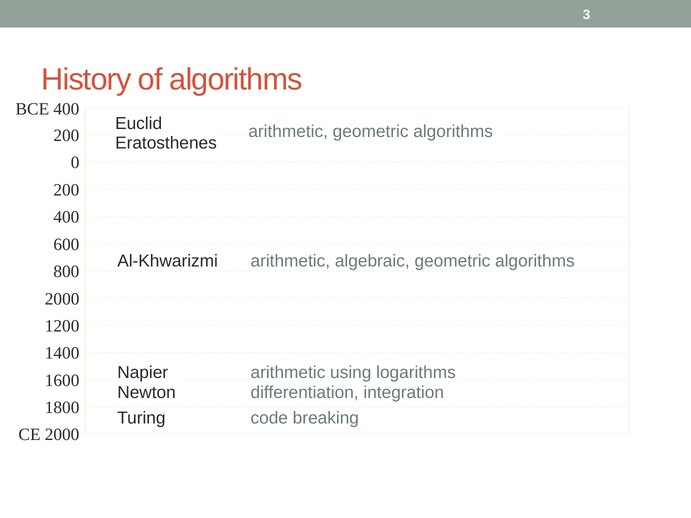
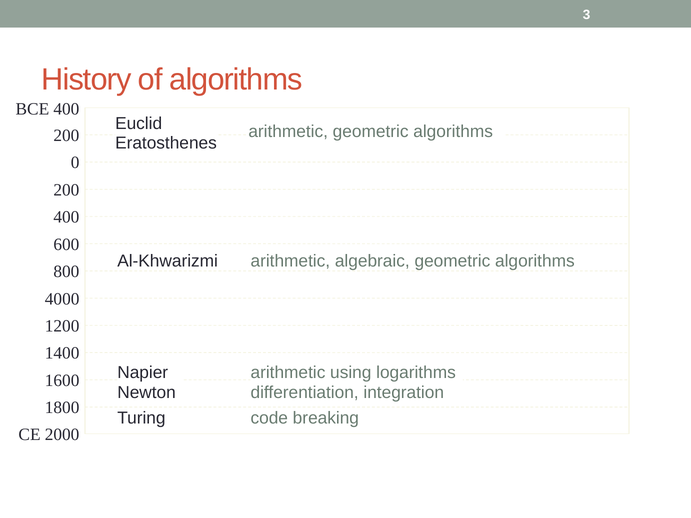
2000: 2000 -> 4000 (62, 299)
